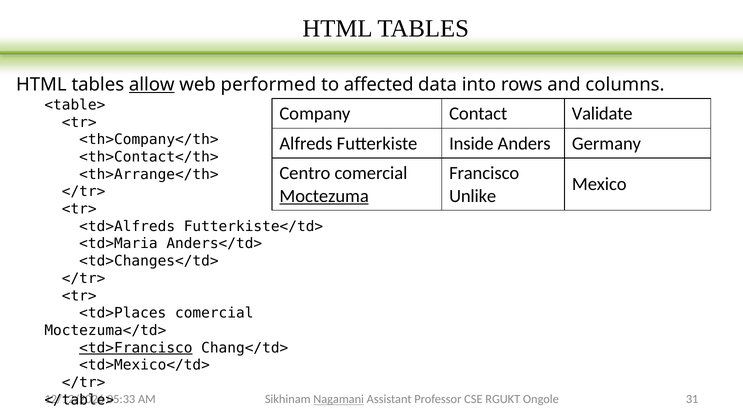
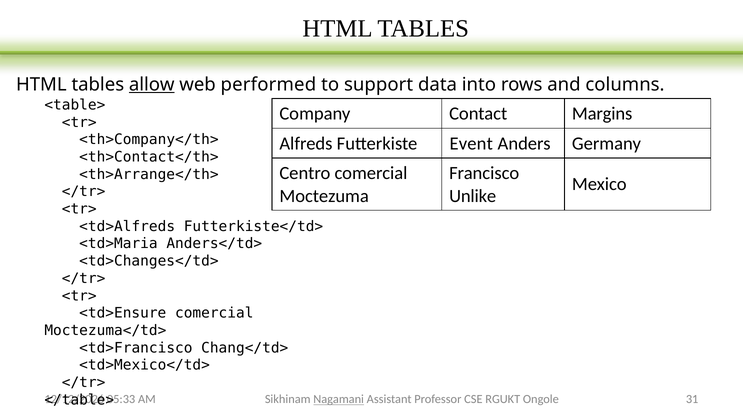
affected: affected -> support (379, 85)
Validate: Validate -> Margins (602, 114)
Inside: Inside -> Event (471, 144)
Moctezuma underline: present -> none (324, 196)
<td>Places: <td>Places -> <td>Ensure (123, 313)
<td>Francisco underline: present -> none (136, 348)
